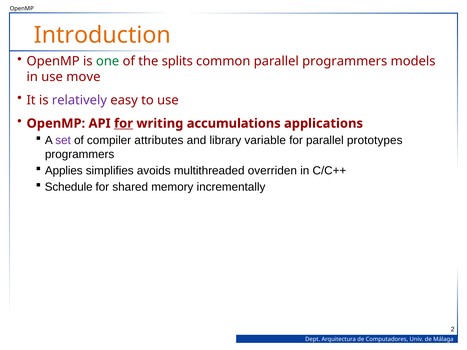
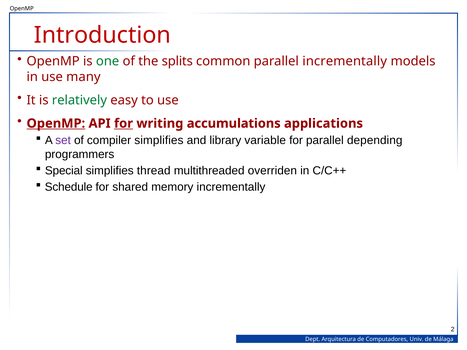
Introduction colour: orange -> red (102, 35)
parallel programmers: programmers -> incrementally (345, 61)
move: move -> many (83, 77)
relatively colour: purple -> green (79, 100)
OpenMP underline: none -> present (56, 124)
compiler attributes: attributes -> simplifies (159, 141)
prototypes: prototypes -> depending (375, 141)
Applies: Applies -> Special (64, 171)
avoids: avoids -> thread (154, 171)
